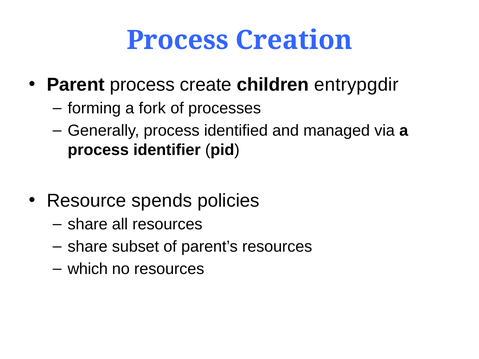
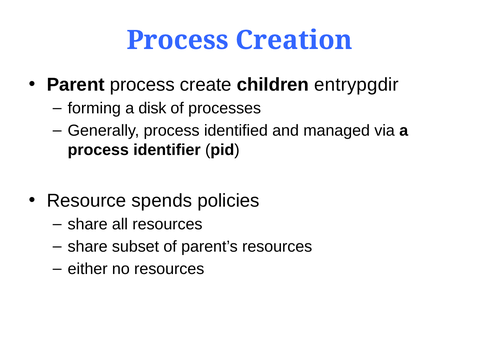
fork: fork -> disk (152, 108)
which: which -> either (88, 269)
